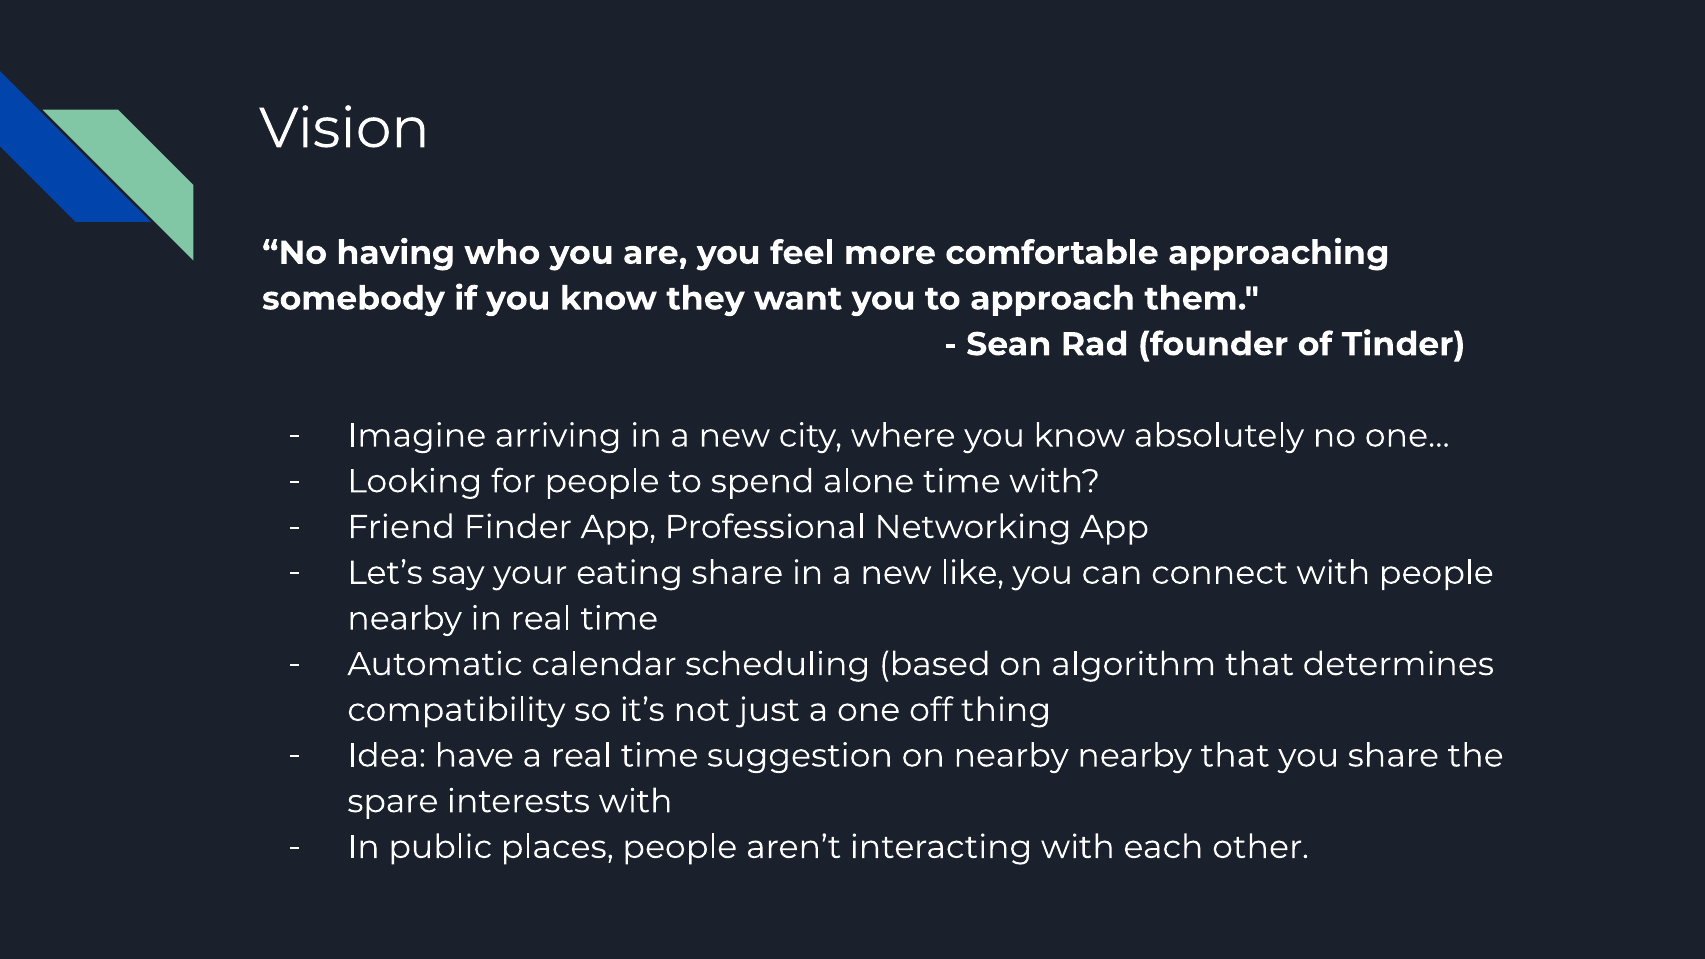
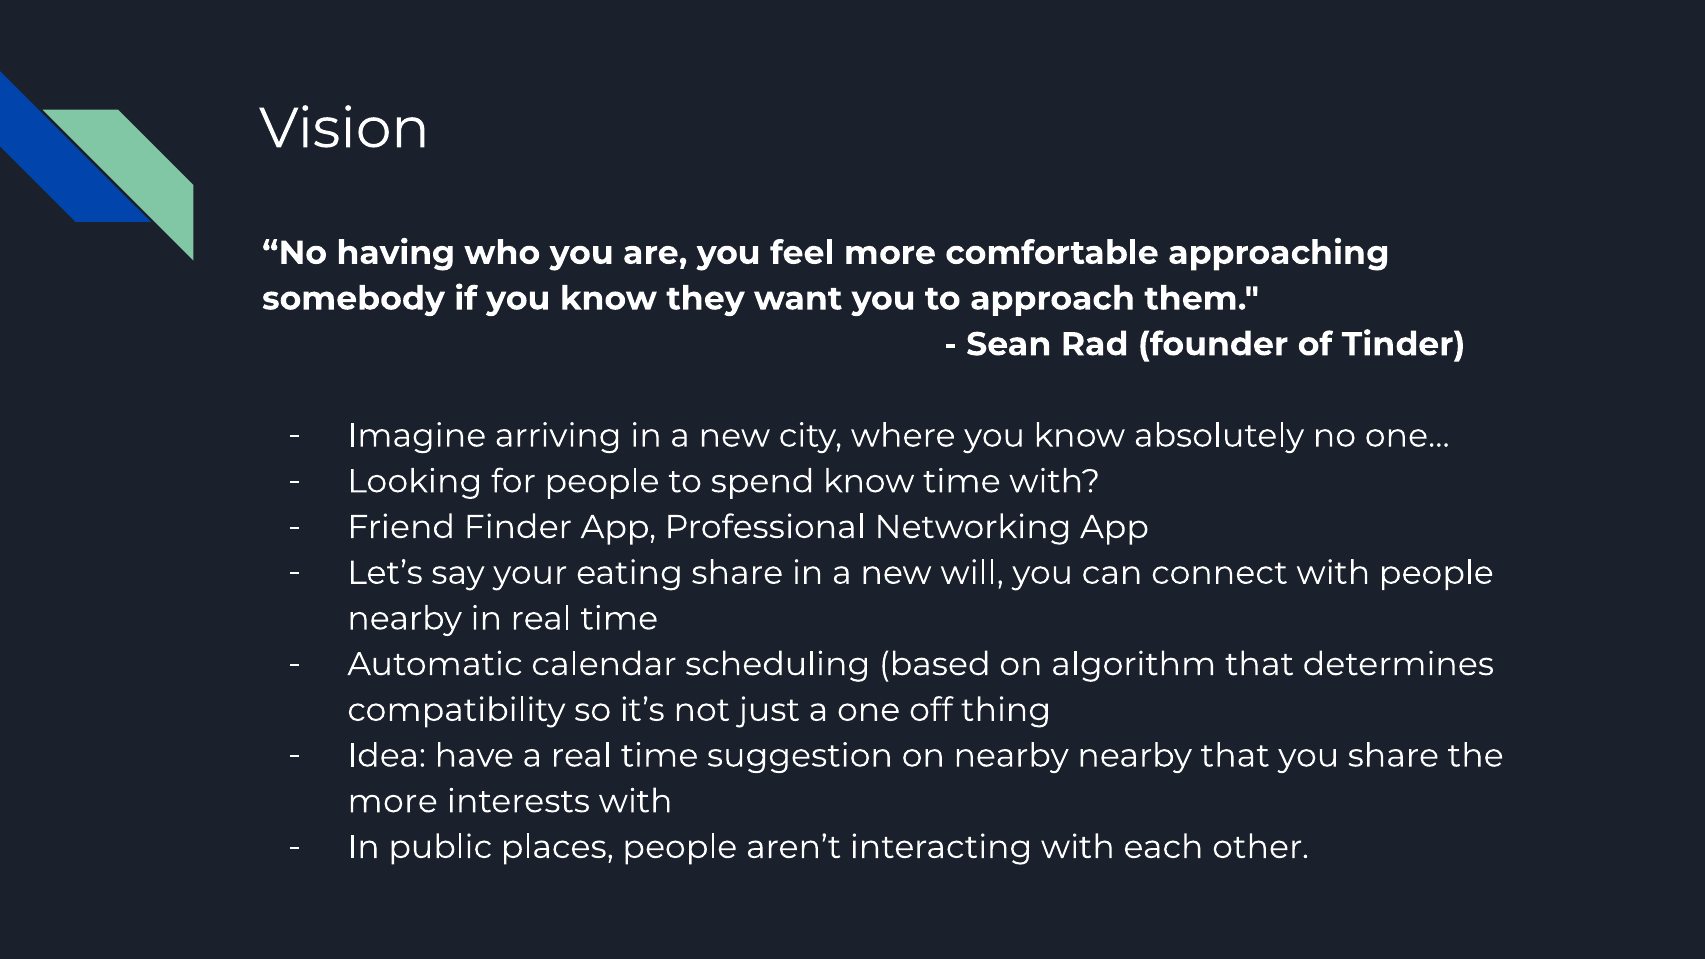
spend alone: alone -> know (869, 481)
like: like -> will (972, 573)
spare: spare -> more (393, 801)
